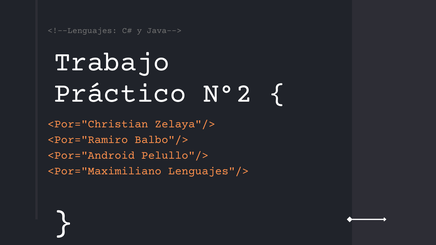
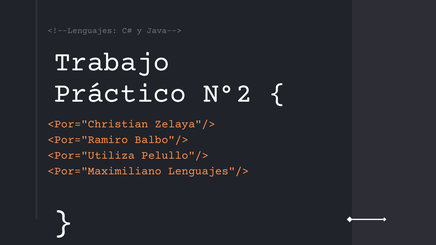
<Por="Android: <Por="Android -> <Por="Utiliza (91, 155)
